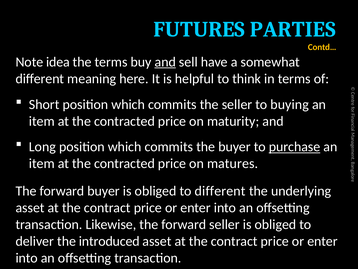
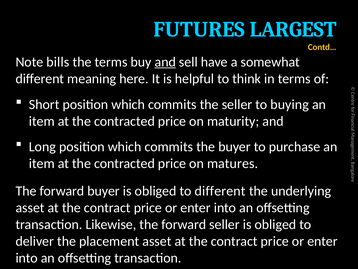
PARTIES: PARTIES -> LARGEST (293, 29)
idea: idea -> bills (58, 62)
purchase underline: present -> none (295, 147)
introduced: introduced -> placement (109, 241)
